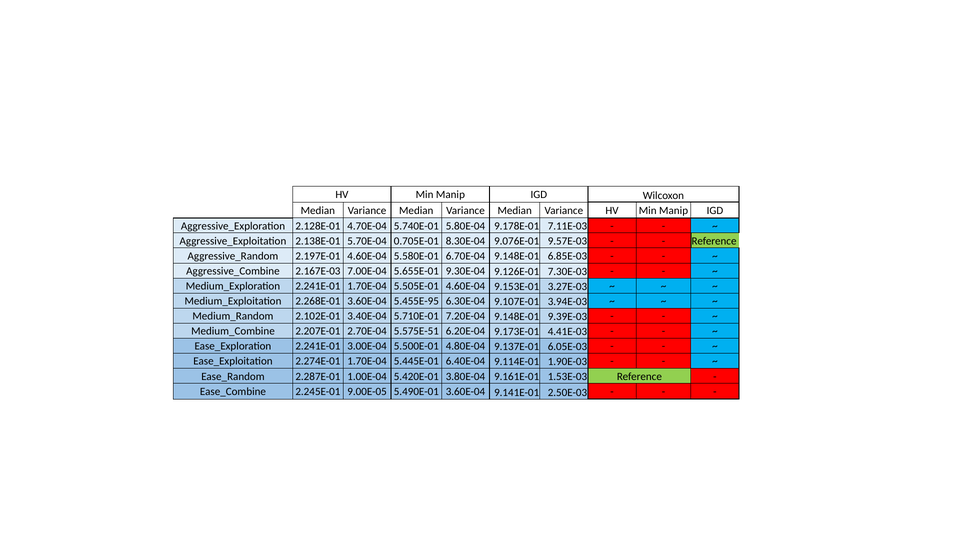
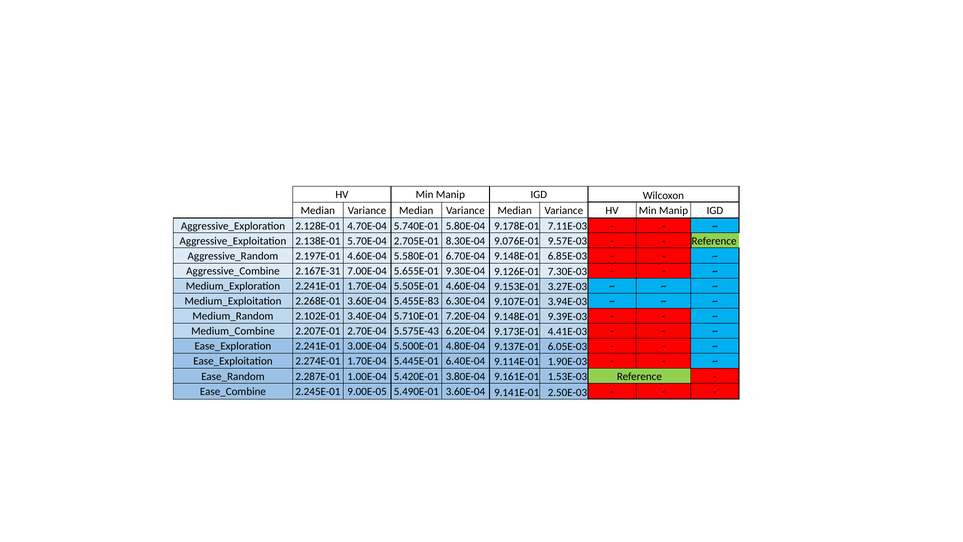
0.705E-01: 0.705E-01 -> 2.705E-01 (416, 241)
2.167E-03: 2.167E-03 -> 2.167E-31 (318, 271)
5.455E-95: 5.455E-95 -> 5.455E-83 (416, 301)
5.575E-51: 5.575E-51 -> 5.575E-43 (416, 331)
